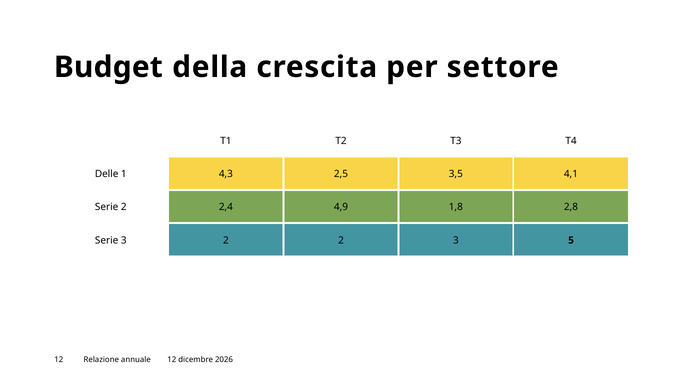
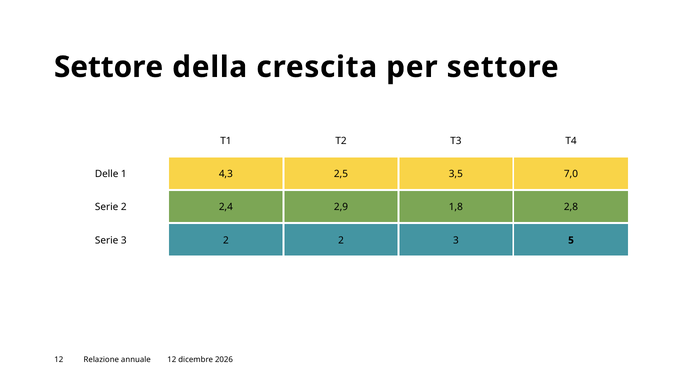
Budget: Budget -> Settore (109, 67)
4,1: 4,1 -> 7,0 (571, 174)
4,9: 4,9 -> 2,9 (341, 207)
